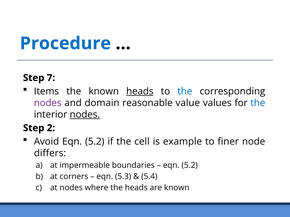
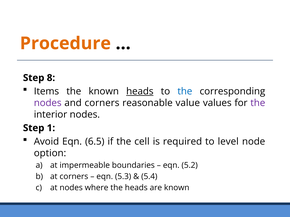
Procedure colour: blue -> orange (65, 43)
7: 7 -> 8 (51, 78)
and domain: domain -> corners (102, 103)
the colour: blue -> purple (258, 103)
nodes underline: present -> none (85, 115)
2: 2 -> 1 (51, 128)
5.2: 5.2 -> 6.5 (95, 142)
example: example -> required (183, 142)
finer: finer -> level (228, 142)
differs: differs -> option (50, 153)
